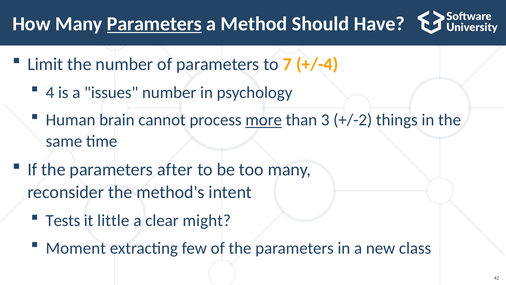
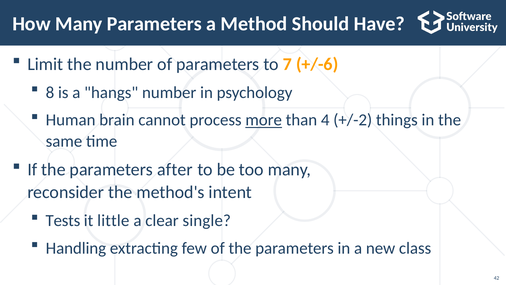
Parameters underline: present -> none (154, 24)
+/-4: +/-4 -> +/-6 (317, 64)
4: 4 -> 8 (50, 92)
issues: issues -> hangs (111, 92)
3: 3 -> 4 (325, 120)
might: might -> single (207, 220)
Moment: Moment -> Handling (76, 248)
